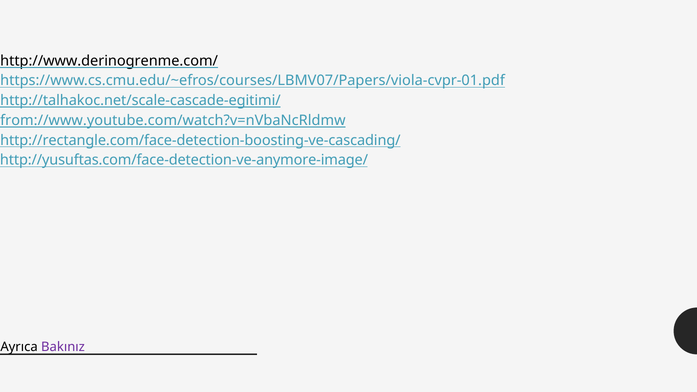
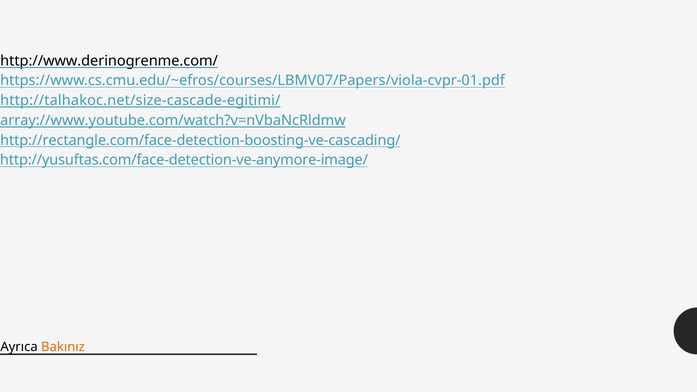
http://talhakoc.net/scale-cascade-egitimi/: http://talhakoc.net/scale-cascade-egitimi/ -> http://talhakoc.net/size-cascade-egitimi/ (140, 101)
from://www.youtube.com/watch?v=nVbaNcRldmw: from://www.youtube.com/watch?v=nVbaNcRldmw -> array://www.youtube.com/watch?v=nVbaNcRldmw (173, 120)
Bakınız colour: purple -> orange (63, 347)
